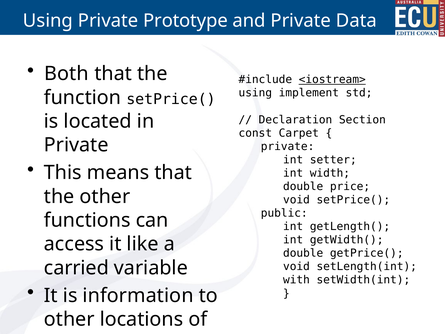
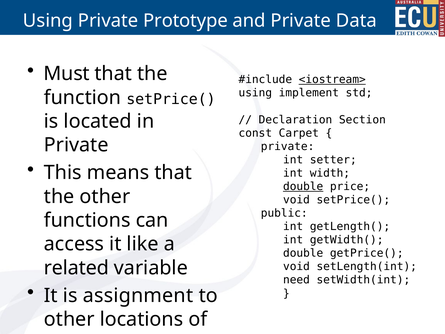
Both: Both -> Must (67, 74)
double underline: none -> present (303, 186)
carried: carried -> related (76, 268)
with: with -> need (296, 280)
information: information -> assignment (138, 295)
